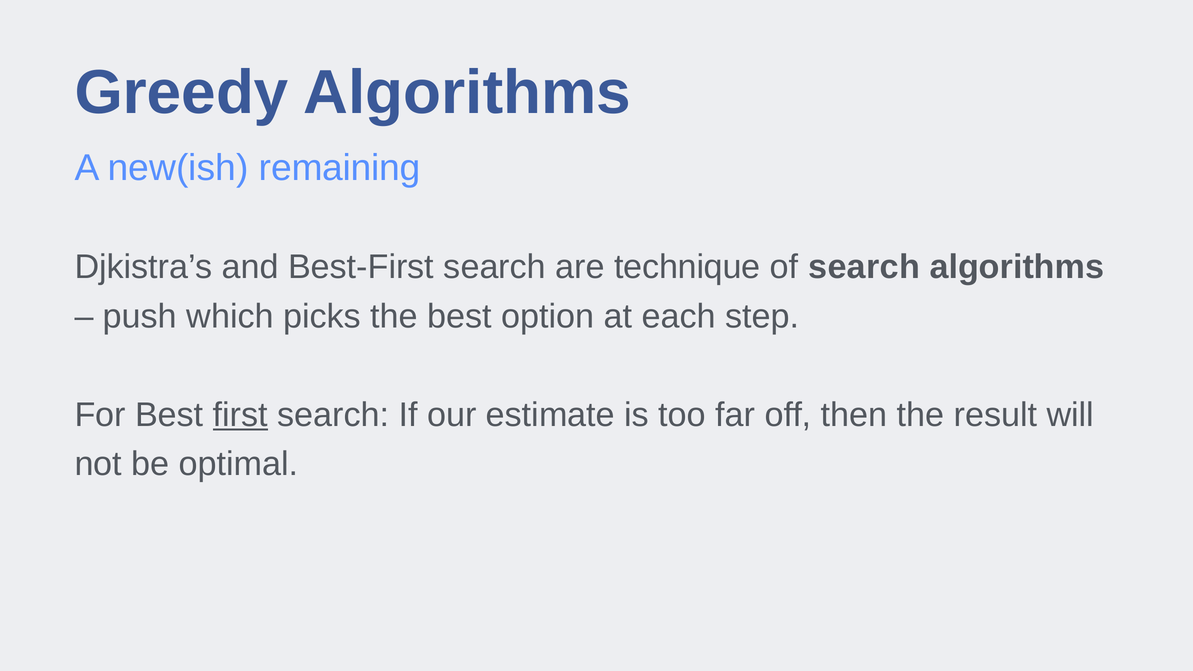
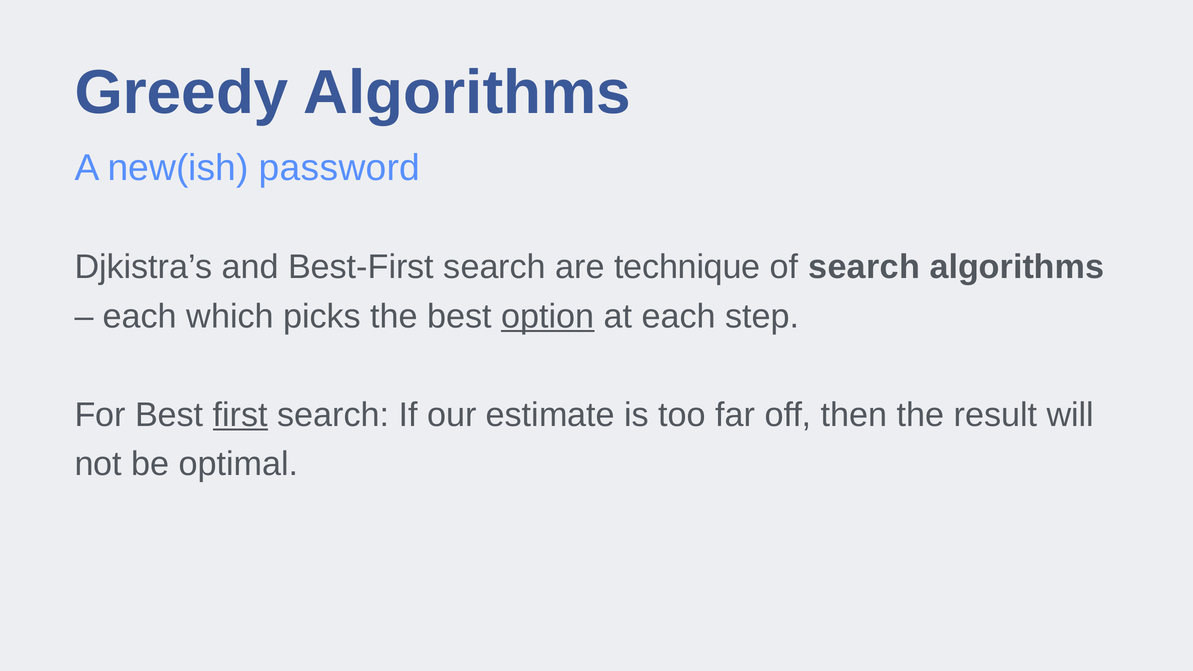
remaining: remaining -> password (340, 168)
push: push -> each (140, 316)
option underline: none -> present (548, 316)
